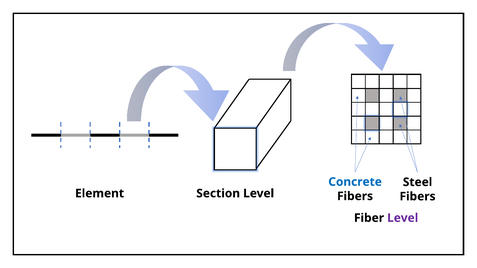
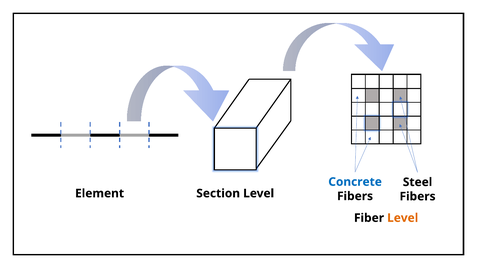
Level colour: purple -> orange (403, 218)
